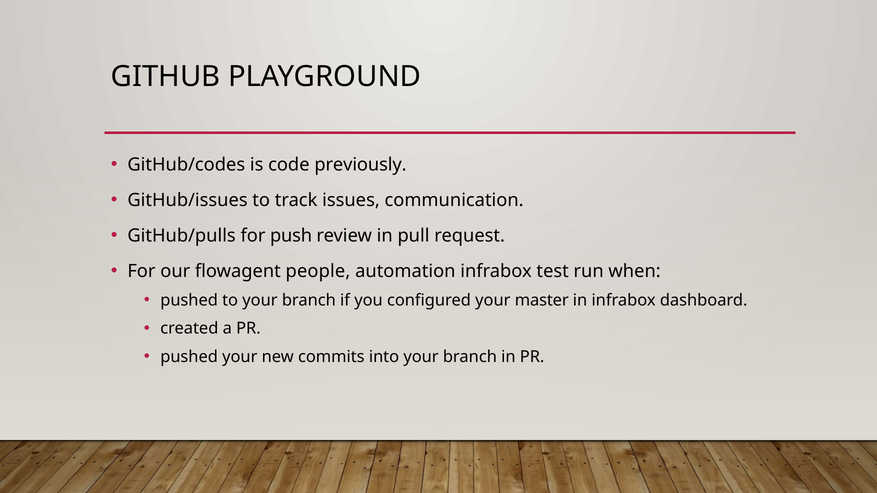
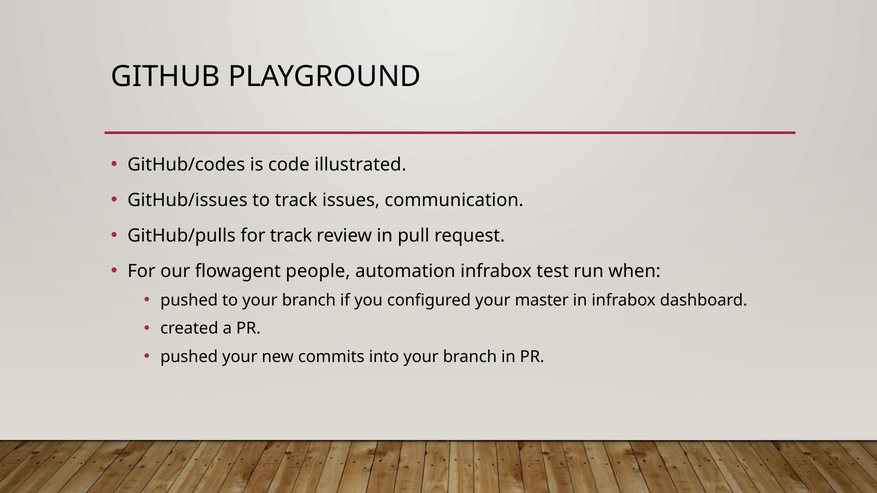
previously: previously -> illustrated (360, 165)
for push: push -> track (291, 236)
